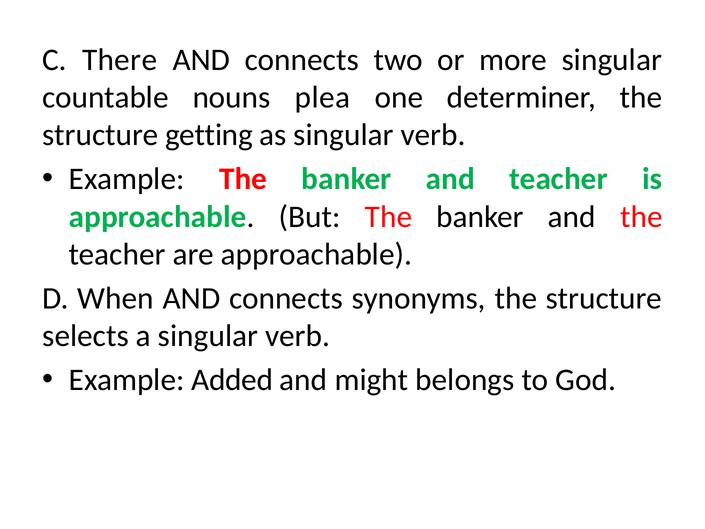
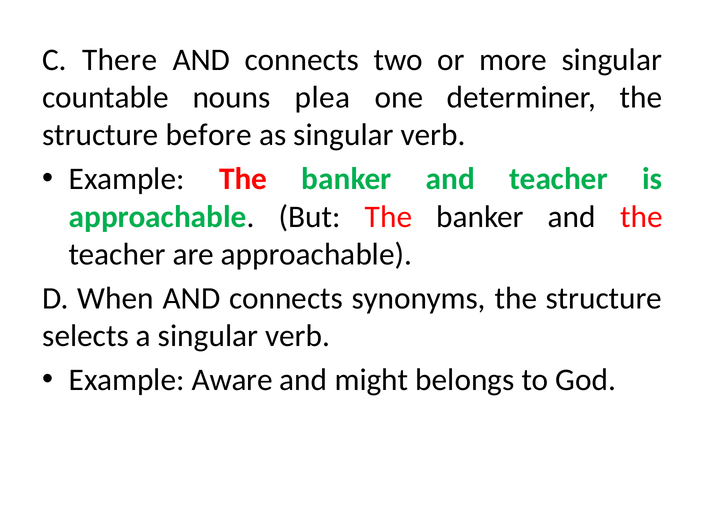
getting: getting -> before (209, 135)
Added: Added -> Aware (232, 380)
